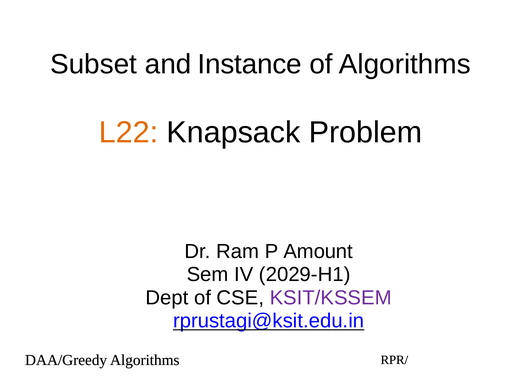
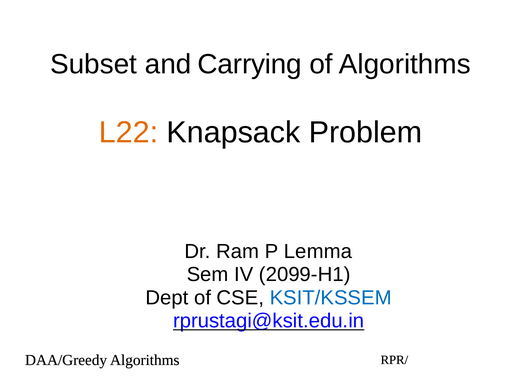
Instance: Instance -> Carrying (250, 64)
Amount: Amount -> Lemma (318, 251)
2029-H1: 2029-H1 -> 2099-H1 (305, 275)
KSIT/KSSEM colour: purple -> blue (331, 298)
